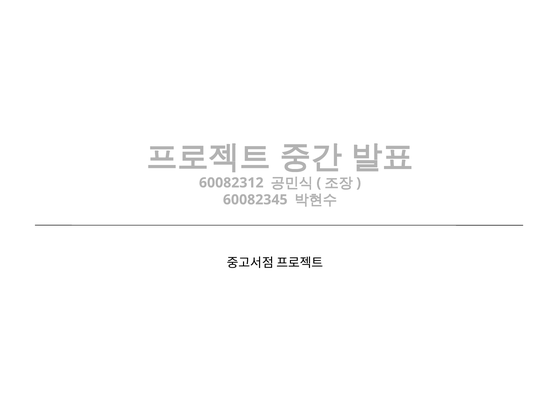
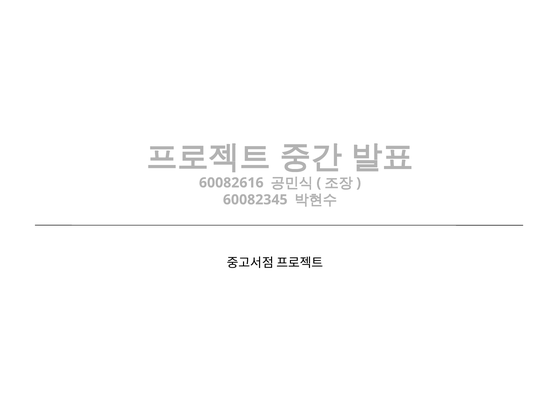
60082312: 60082312 -> 60082616 (231, 183)
